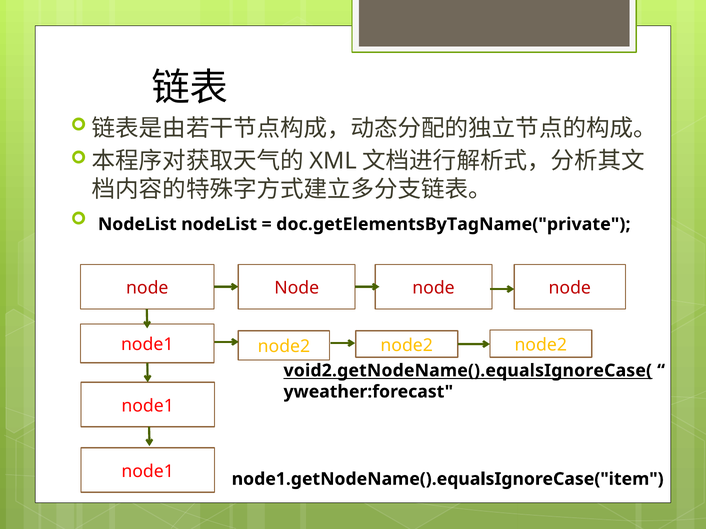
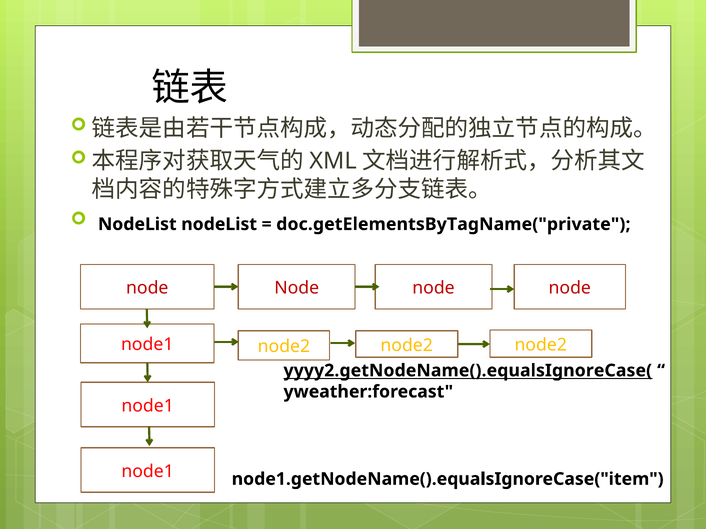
void2.getNodeName().equalsIgnoreCase(: void2.getNodeName().equalsIgnoreCase( -> yyyy2.getNodeName().equalsIgnoreCase( (468, 371)
